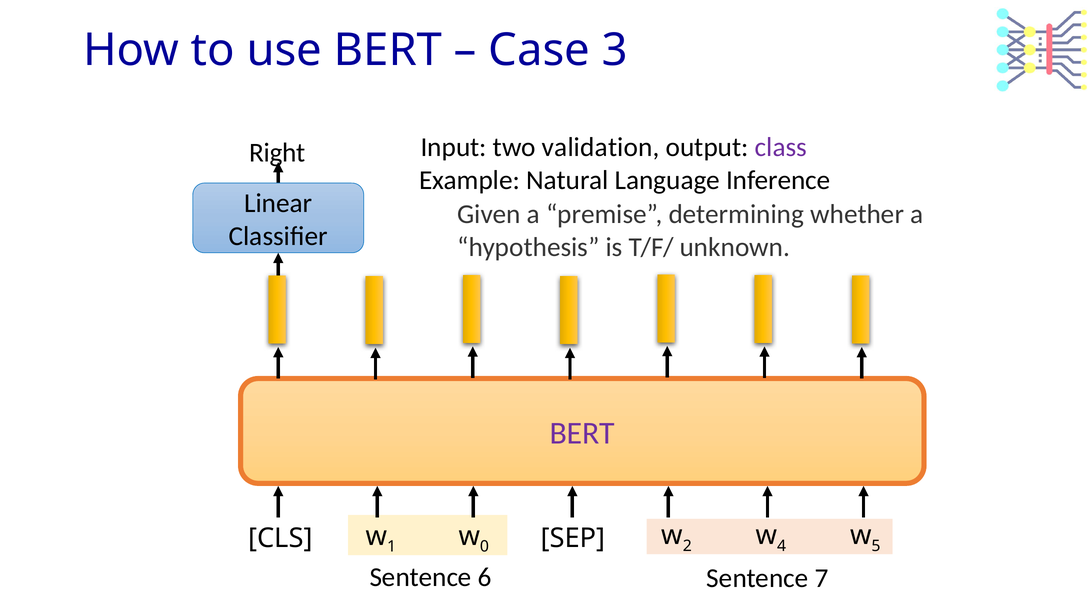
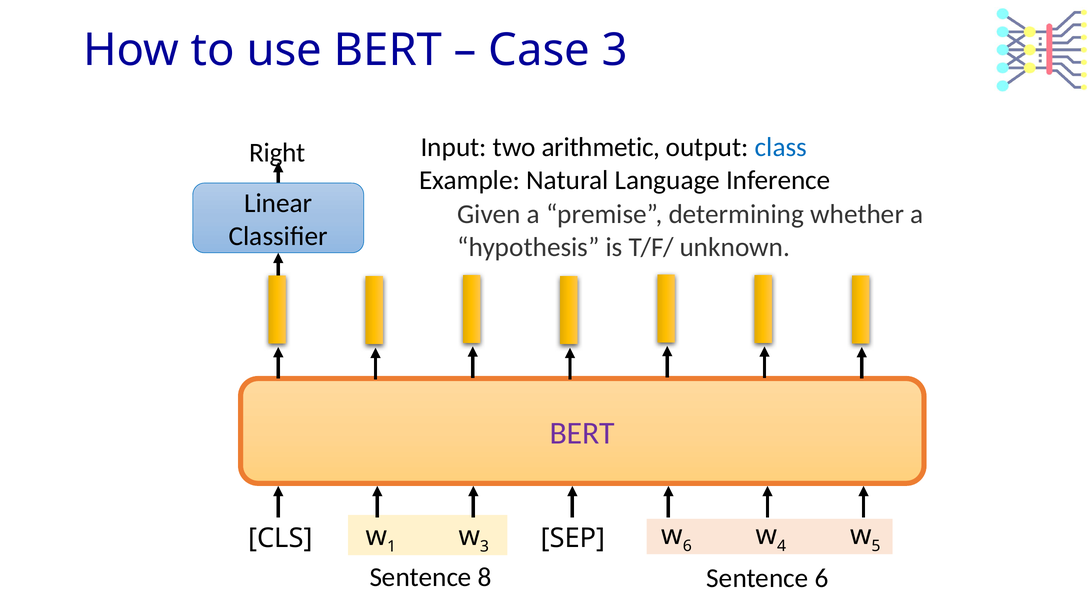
validation: validation -> arithmetic (601, 147)
class colour: purple -> blue (781, 147)
2: 2 -> 6 (687, 546)
0: 0 -> 3 (484, 547)
6: 6 -> 8 (485, 577)
Sentence 7: 7 -> 6 (822, 579)
